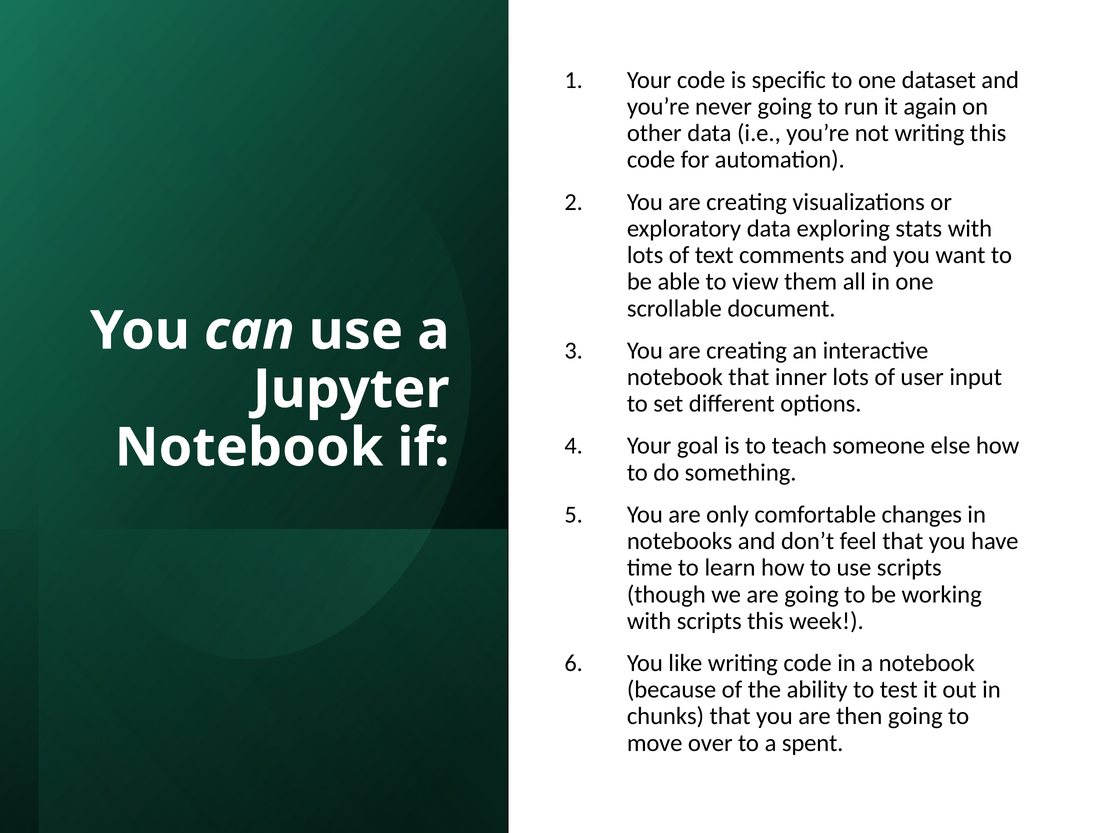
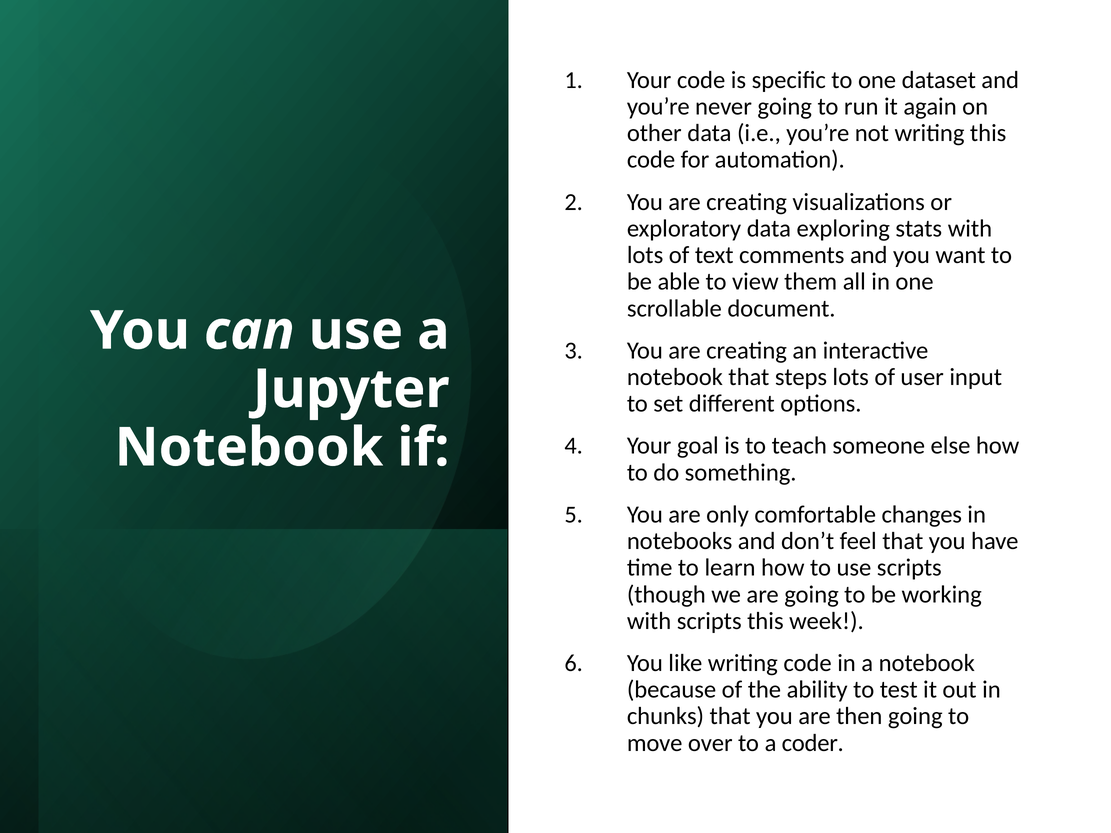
inner: inner -> steps (801, 377)
spent: spent -> coder (813, 743)
